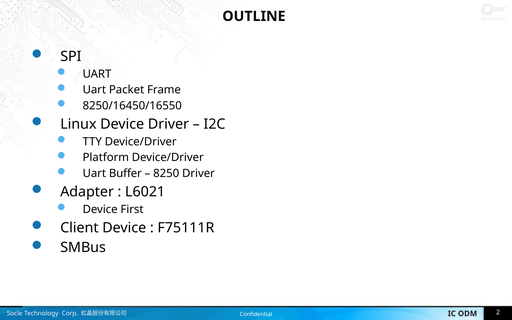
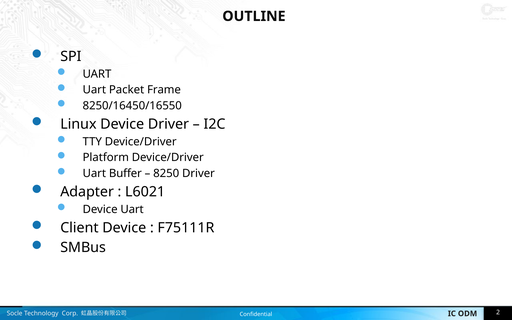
Device First: First -> Uart (132, 209)
